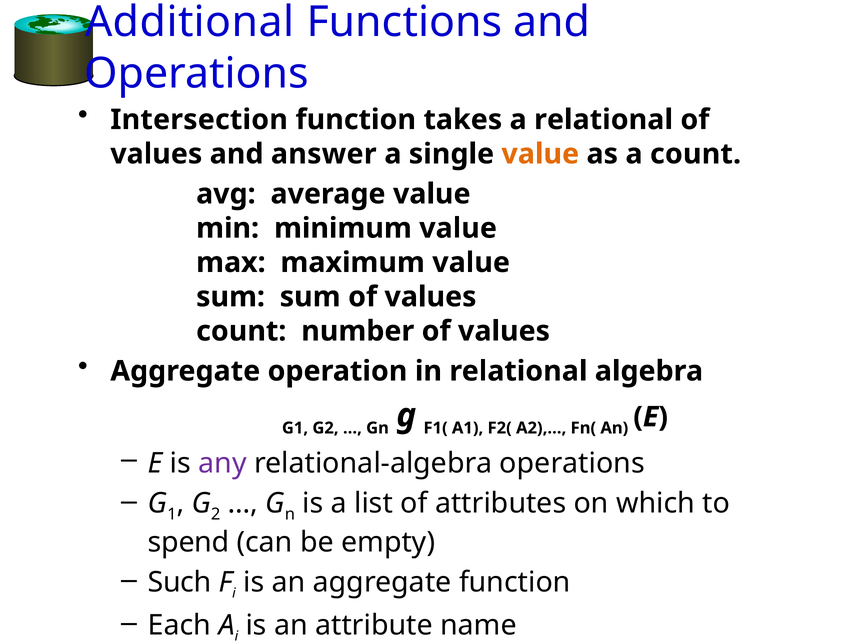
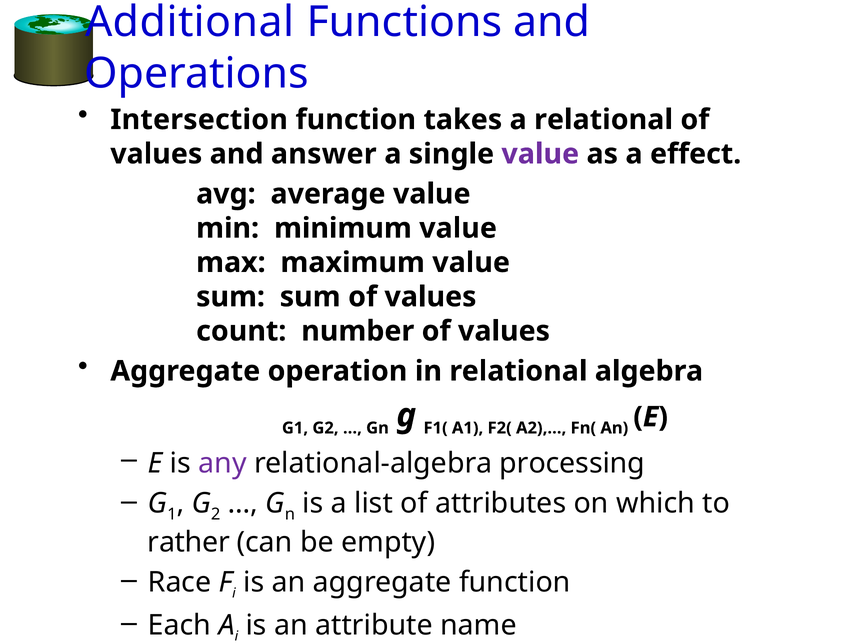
value colour: orange -> purple (540, 154)
a count: count -> effect (696, 154)
relational-algebra operations: operations -> processing (572, 464)
spend: spend -> rather (189, 543)
Such: Such -> Race (180, 583)
